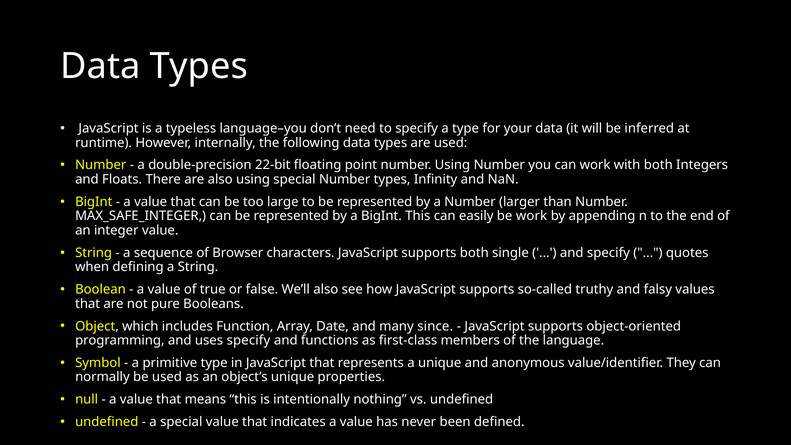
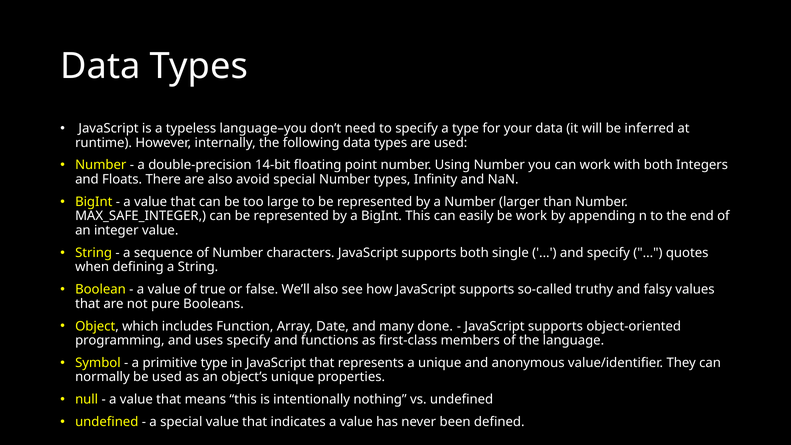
22-bit: 22-bit -> 14-bit (273, 165)
also using: using -> avoid (253, 179)
of Browser: Browser -> Number (238, 253)
since: since -> done (435, 326)
